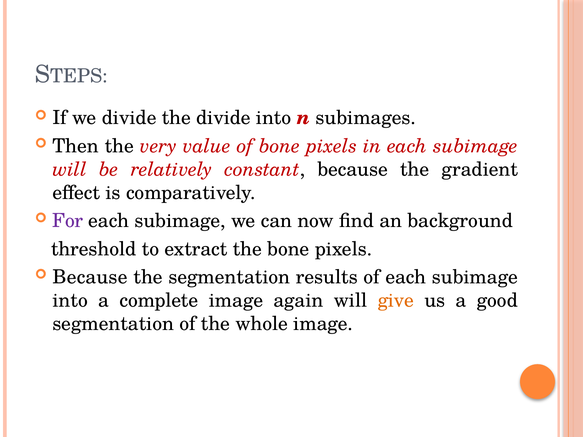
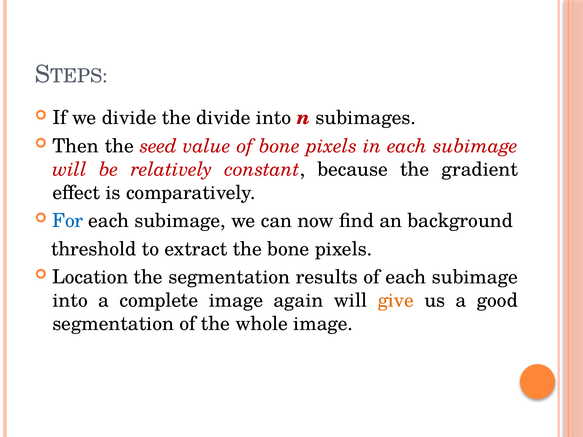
very: very -> seed (159, 146)
For colour: purple -> blue (68, 221)
Because: Because -> Location (90, 277)
